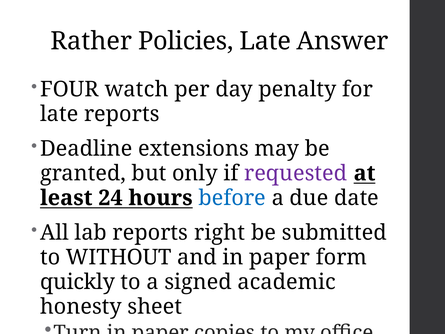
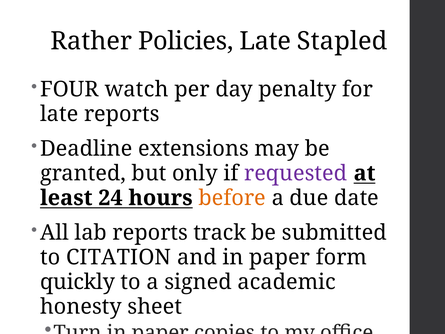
Answer: Answer -> Stapled (342, 41)
before colour: blue -> orange (232, 198)
right: right -> track (220, 232)
WITHOUT: WITHOUT -> CITATION (119, 257)
